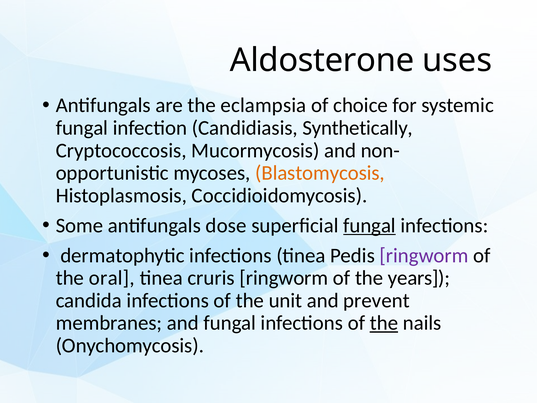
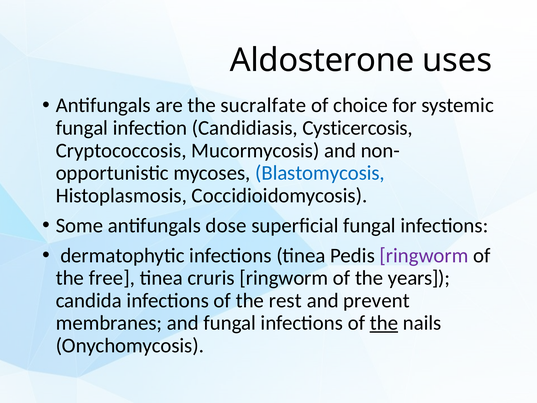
eclampsia: eclampsia -> sucralfate (263, 105)
Synthetically: Synthetically -> Cysticercosis (358, 128)
Blastomycosis colour: orange -> blue (320, 173)
fungal underline: present -> none (369, 225)
oral: oral -> free (112, 278)
unit: unit -> rest (285, 300)
